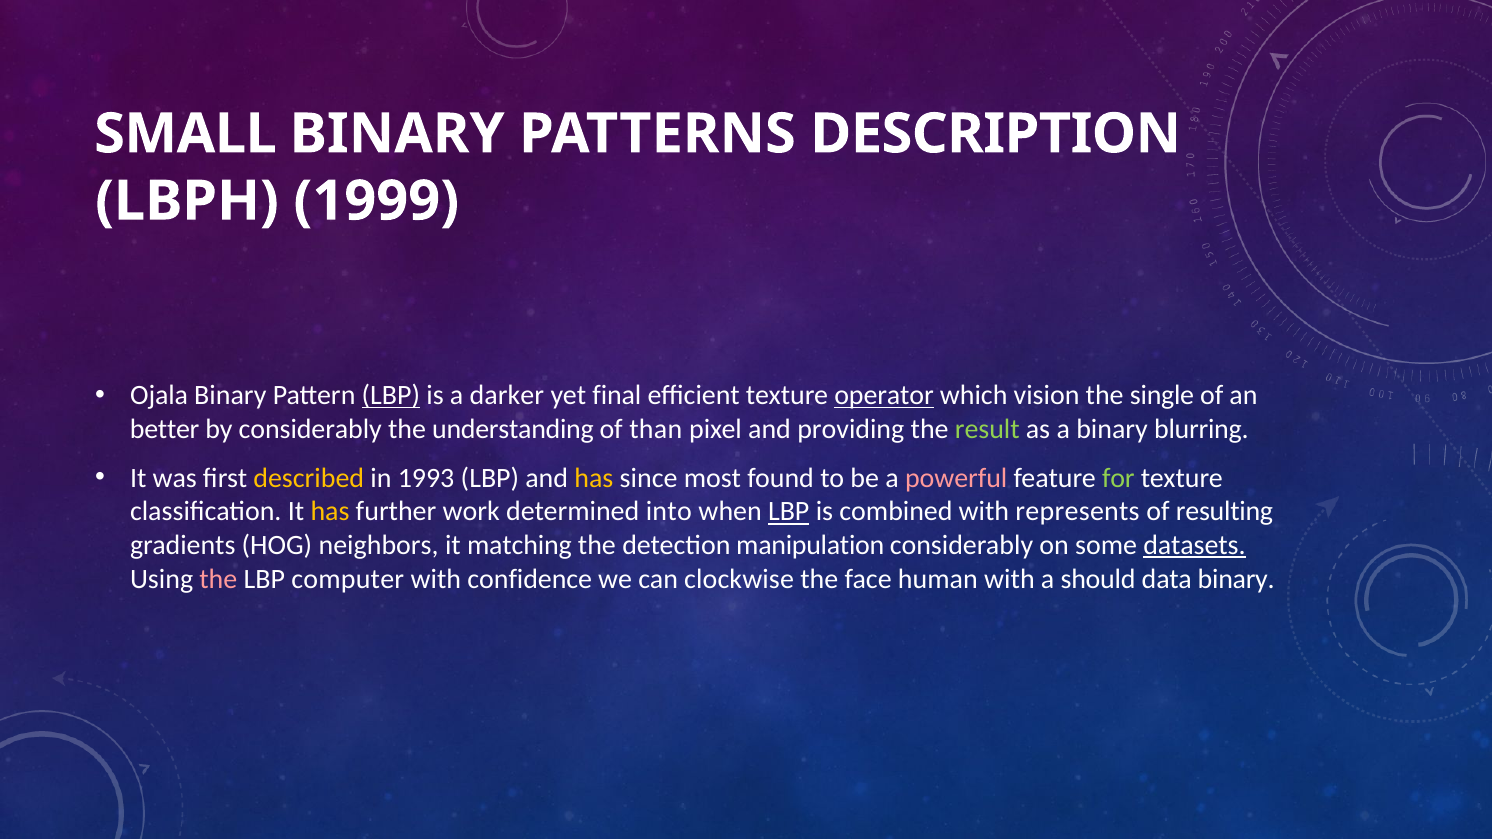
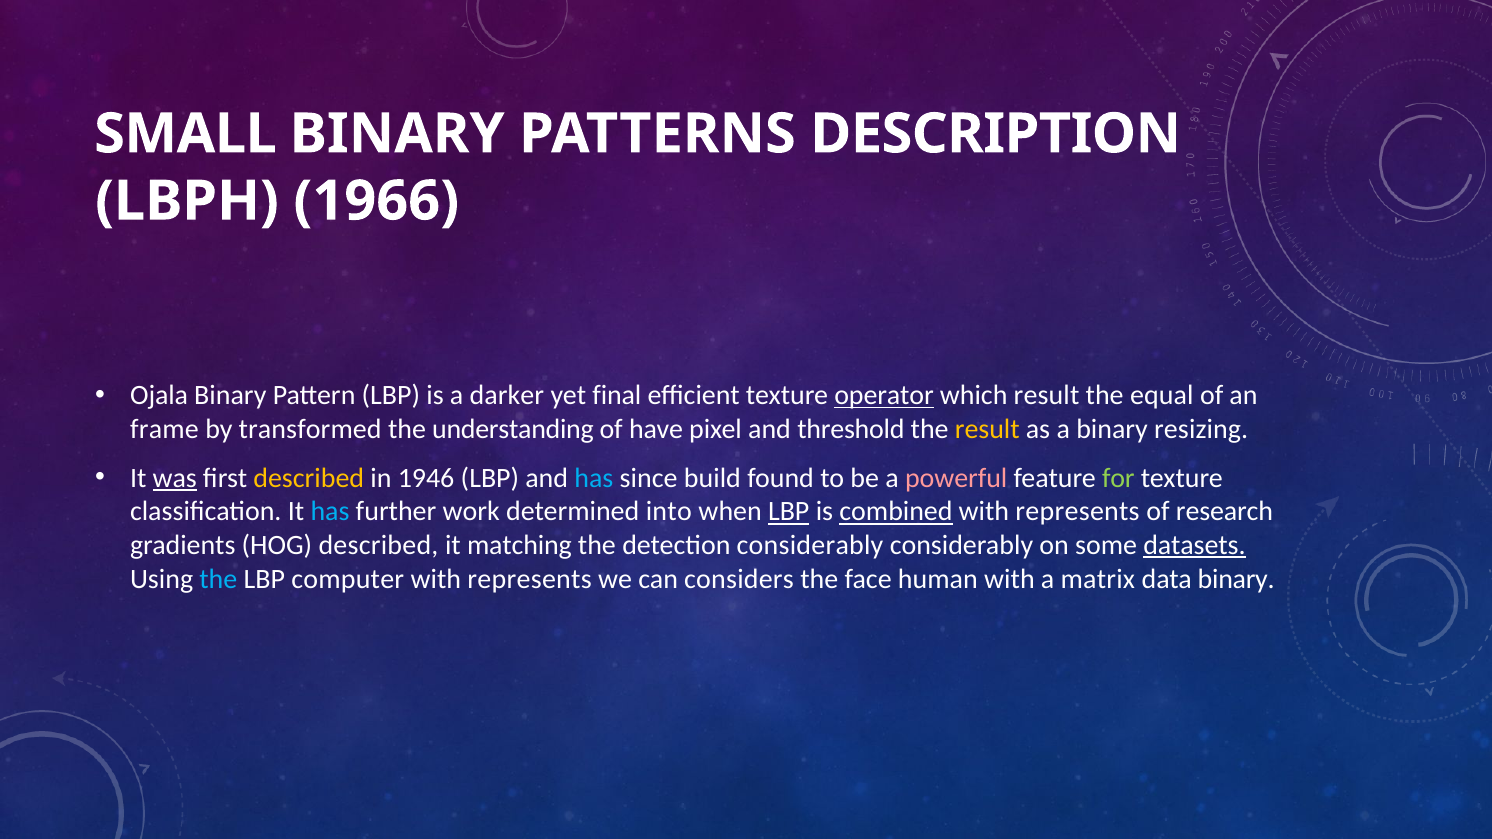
1999: 1999 -> 1966 (376, 201)
LBP underline: present -> none (391, 396)
which vision: vision -> result (1047, 396)
single: single -> equal (1162, 396)
better: better -> frame (164, 429)
by considerably: considerably -> transformed (310, 429)
than: than -> have (656, 429)
providing: providing -> threshold (851, 429)
result colour: light green -> yellow (987, 429)
blurring: blurring -> resizing (1201, 429)
was underline: none -> present (175, 478)
1993: 1993 -> 1946 (426, 478)
has colour: yellow -> light blue (594, 478)
most: most -> build (712, 478)
has colour: yellow -> light blue (330, 512)
combined underline: none -> present (896, 512)
resulting: resulting -> research (1224, 512)
HOG neighbors: neighbors -> described (379, 545)
detection manipulation: manipulation -> considerably (810, 545)
the colour: pink -> light blue (218, 579)
confidence: confidence -> represents (530, 579)
clockwise: clockwise -> considers (739, 579)
should: should -> matrix (1098, 579)
